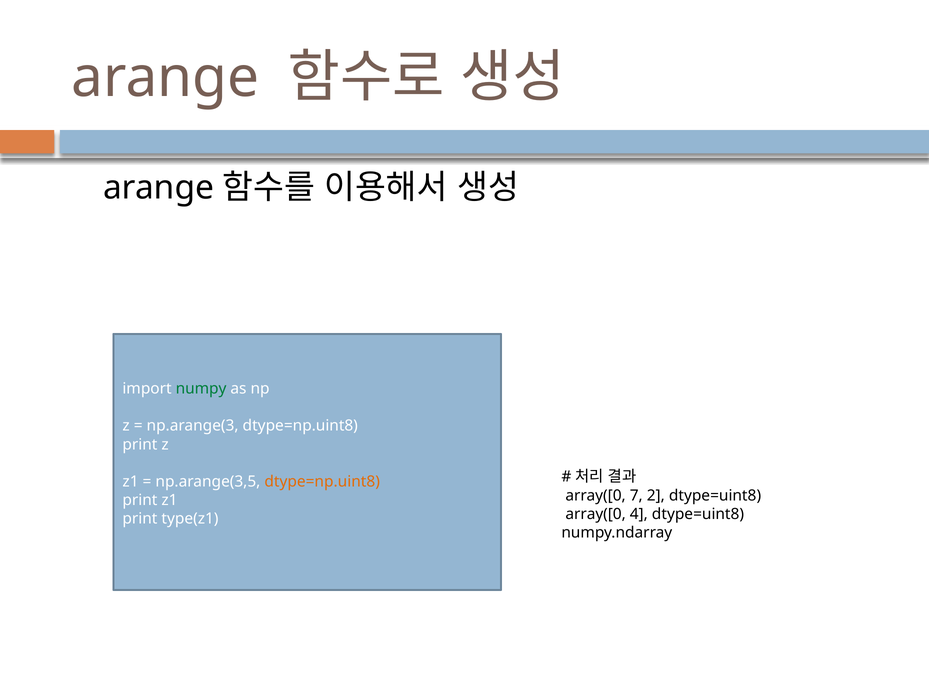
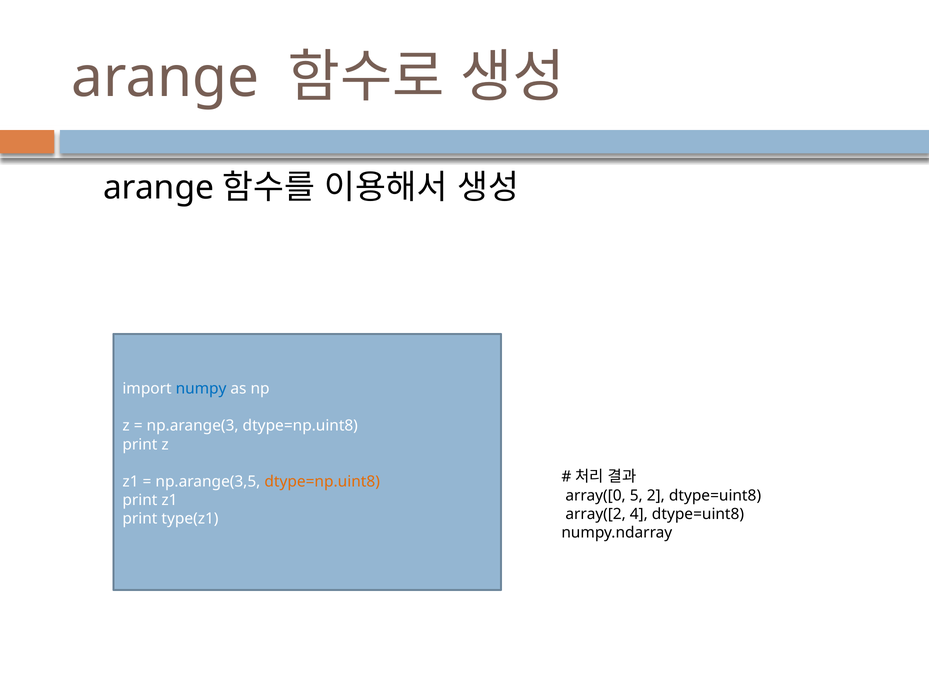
numpy colour: green -> blue (201, 389)
7: 7 -> 5 (636, 495)
array([0: array([0 -> array([2 (596, 514)
